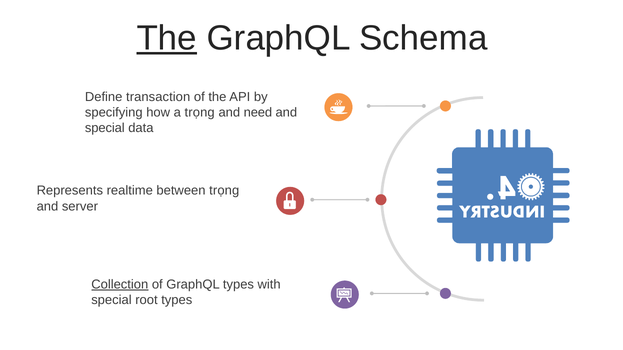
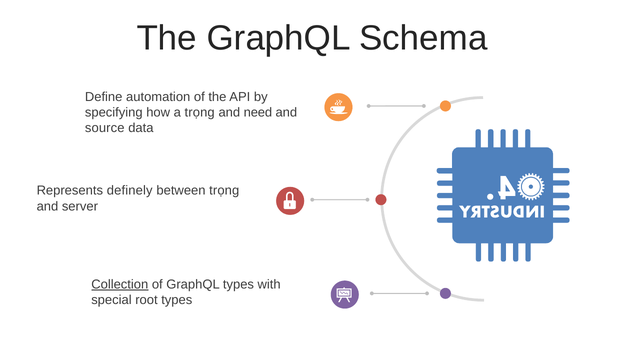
The underline: present -> none (167, 38)
transaction: transaction -> automation (158, 97)
special: special -> source (105, 128)
realtime: realtime -> definely (130, 191)
